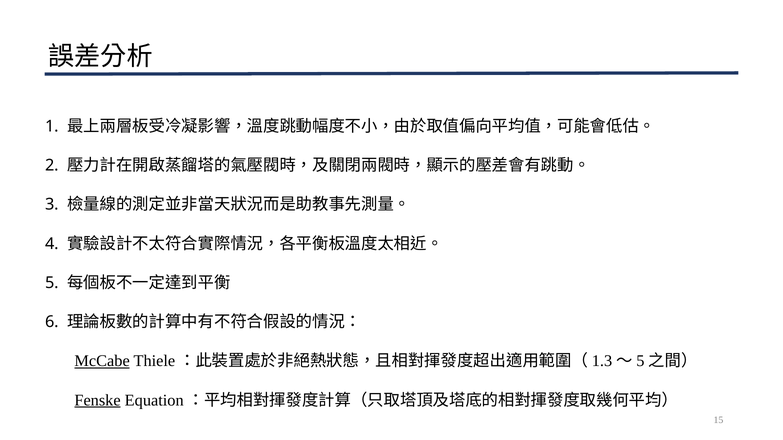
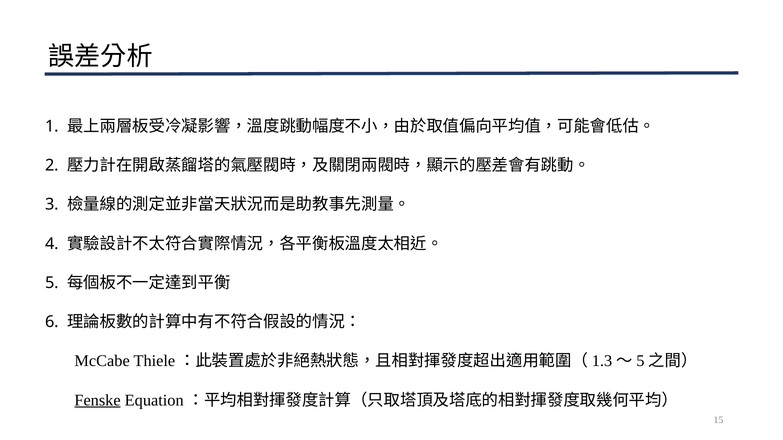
McCabe underline: present -> none (102, 361)
